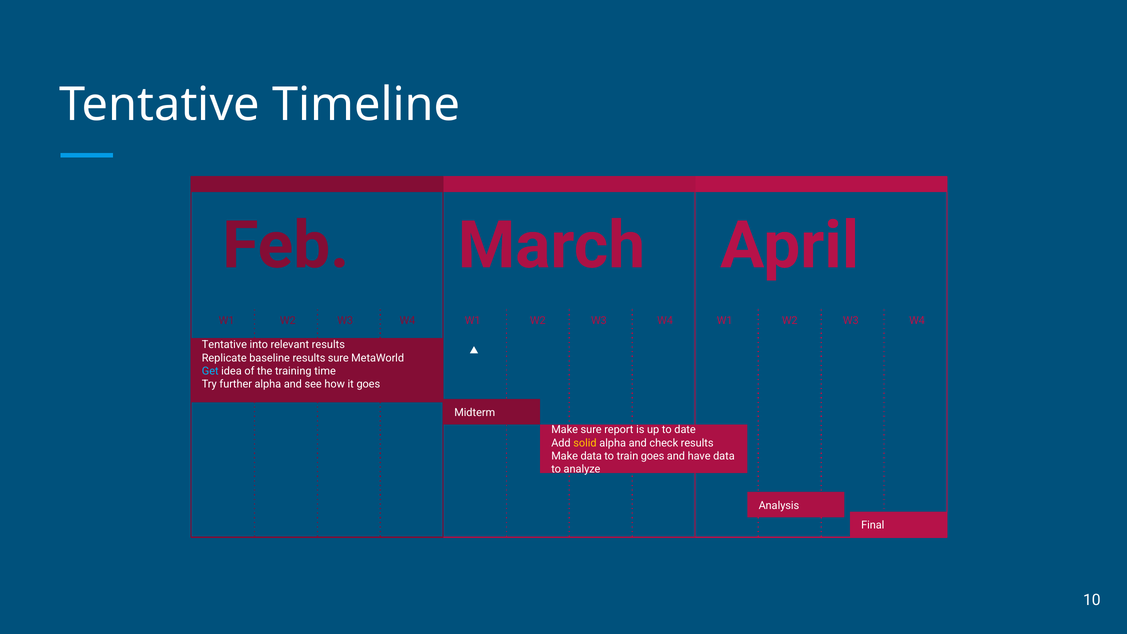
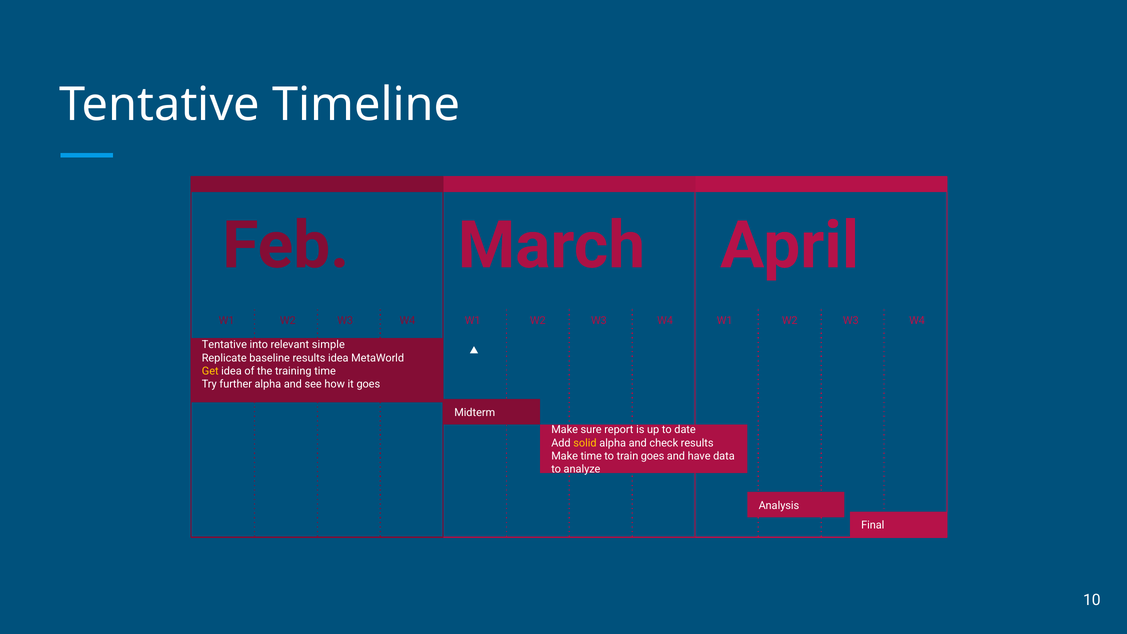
relevant results: results -> simple (328, 345)
results sure: sure -> idea (338, 358)
Get colour: light blue -> yellow (210, 371)
Make data: data -> time (591, 456)
